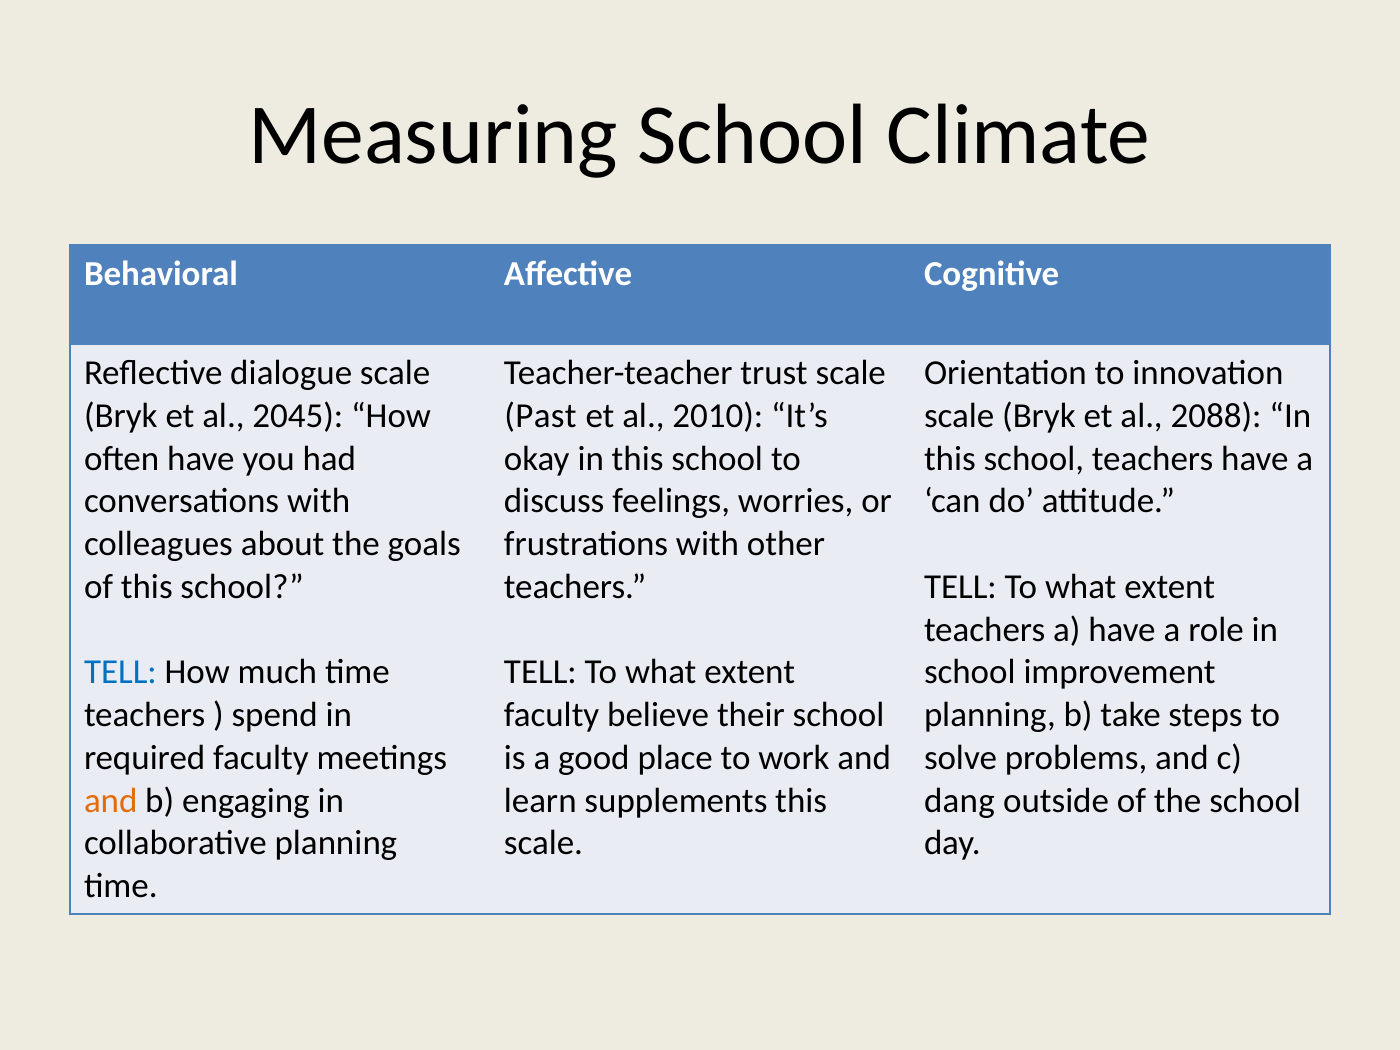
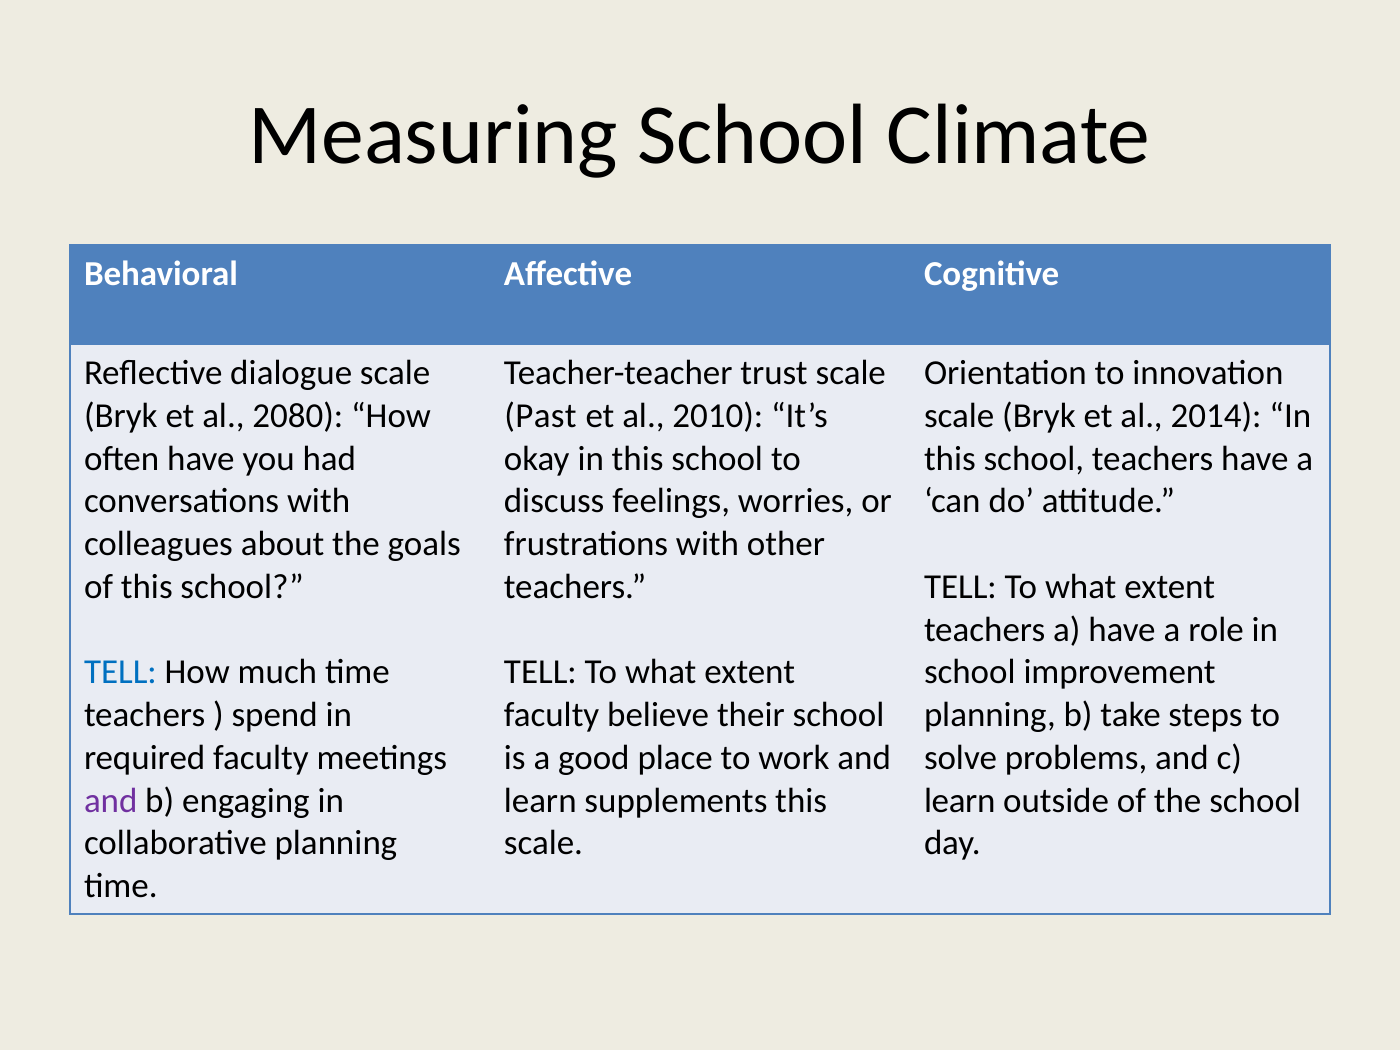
2045: 2045 -> 2080 (298, 416)
2088: 2088 -> 2014 (1216, 416)
and colour: orange -> purple (111, 800)
dang: dang -> learn (960, 800)
